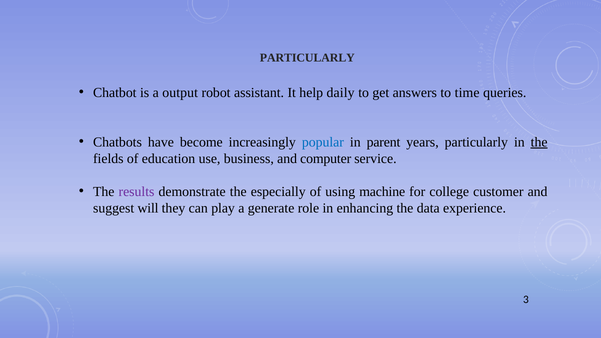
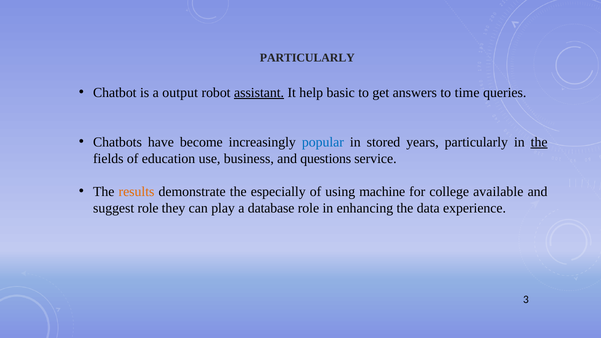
assistant underline: none -> present (259, 93)
daily: daily -> basic (341, 93)
parent: parent -> stored (383, 142)
computer: computer -> questions (326, 159)
results colour: purple -> orange (137, 192)
customer: customer -> available (498, 192)
suggest will: will -> role (148, 208)
generate: generate -> database (271, 208)
